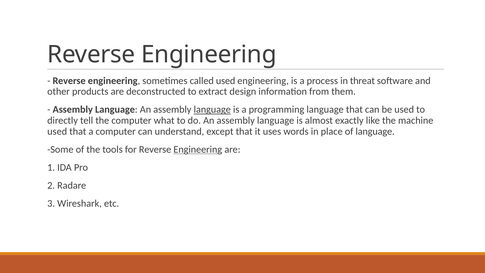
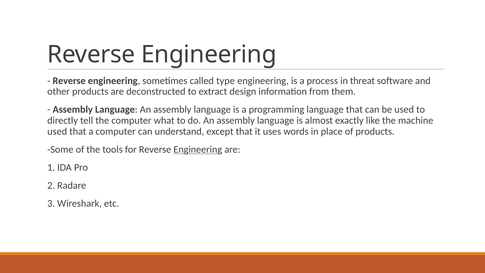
called used: used -> type (226, 81)
language underline: present -> none (212, 110)
of language: language -> products (375, 131)
